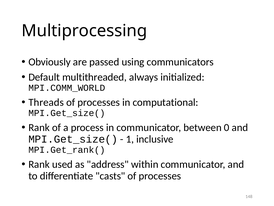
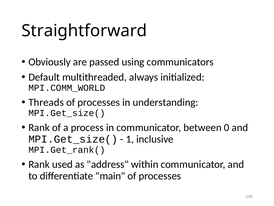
Multiprocessing: Multiprocessing -> Straightforward (84, 31)
computational: computational -> understanding (166, 102)
casts: casts -> main (110, 175)
